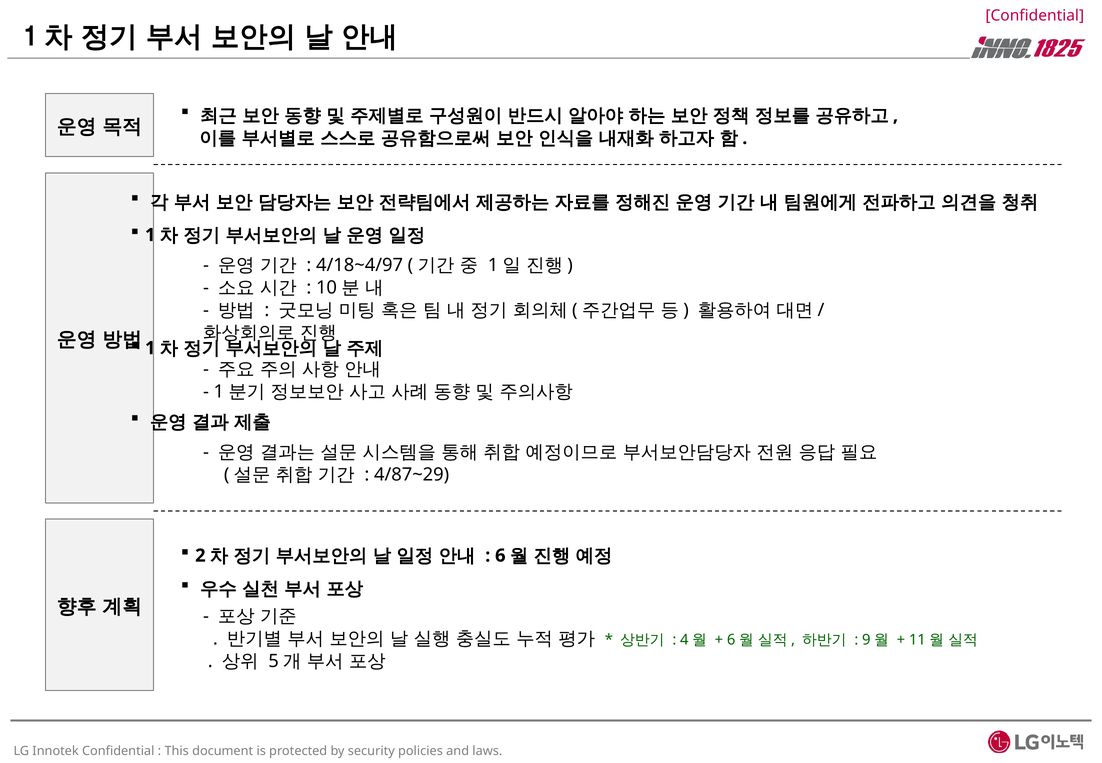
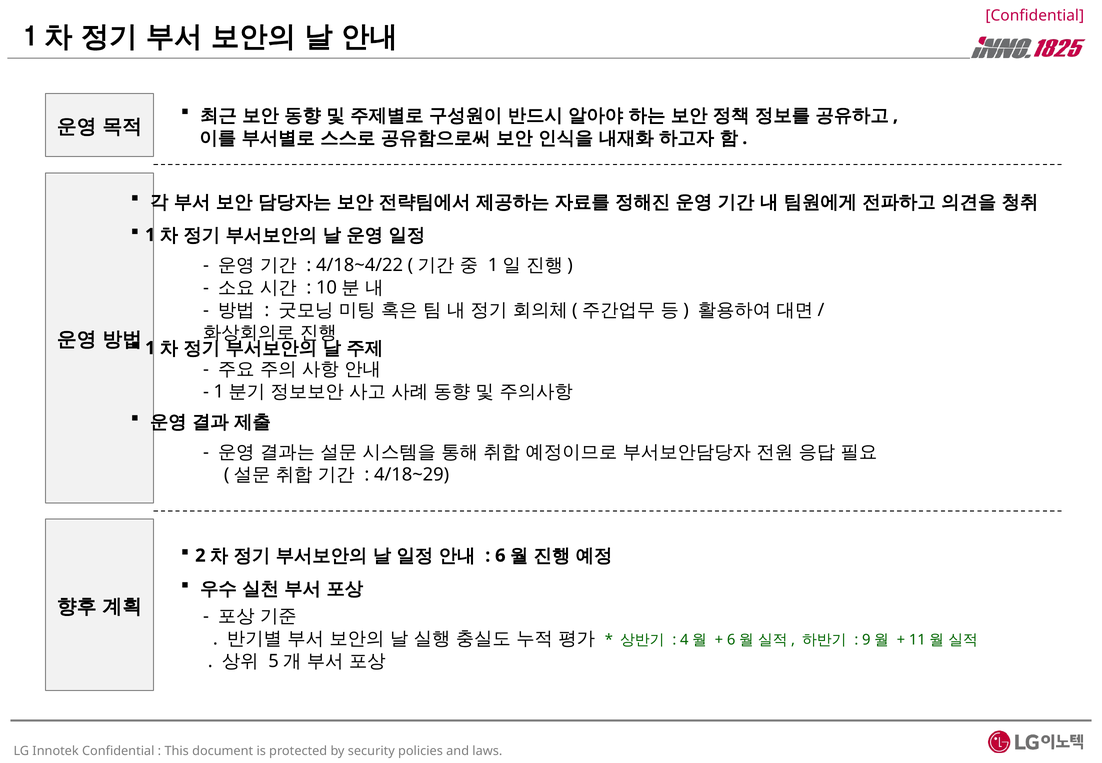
4/18~4/97: 4/18~4/97 -> 4/18~4/22 (360, 265)
4/87~29: 4/87~29 -> 4/18~29 (412, 475)
